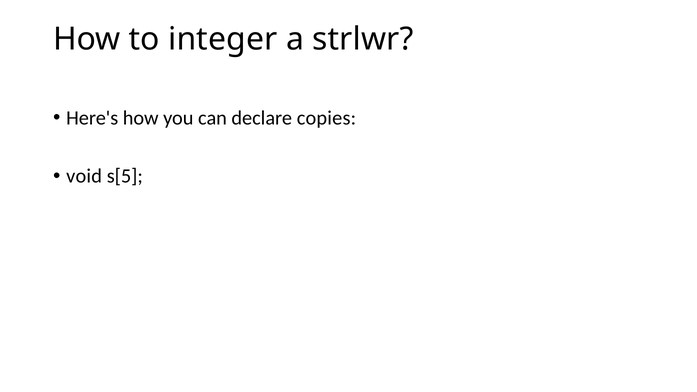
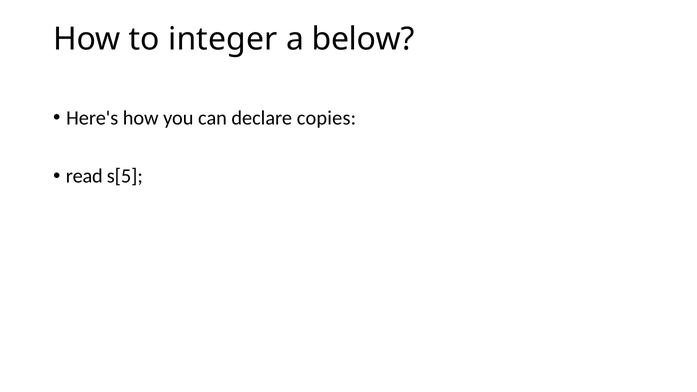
strlwr: strlwr -> below (363, 39)
void: void -> read (84, 176)
